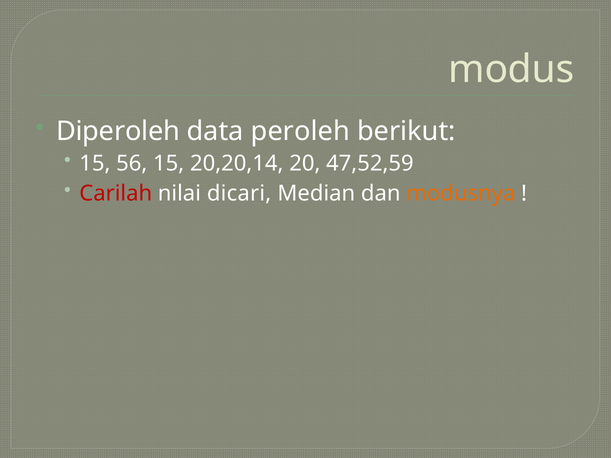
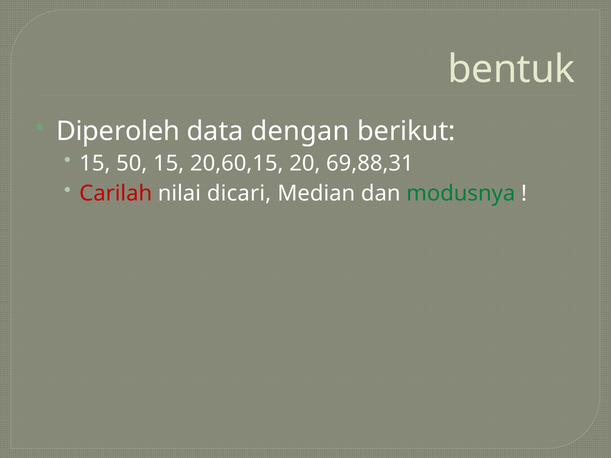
modus: modus -> bentuk (511, 70)
peroleh: peroleh -> dengan (300, 131)
56: 56 -> 50 (132, 164)
20,20,14: 20,20,14 -> 20,60,15 (237, 164)
47,52,59: 47,52,59 -> 69,88,31 (370, 164)
modusnya colour: orange -> green (461, 194)
